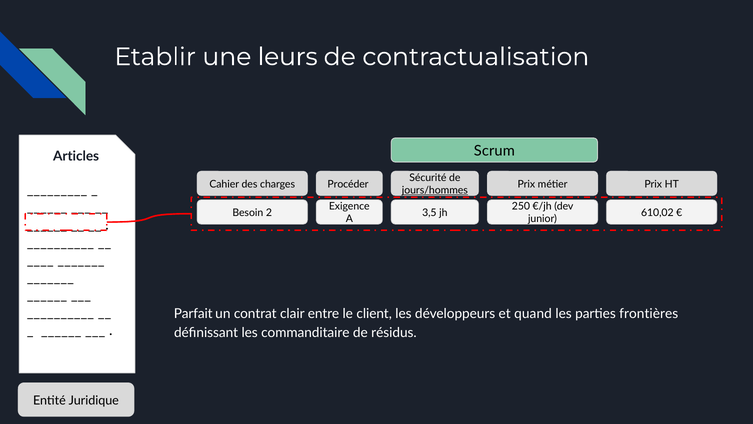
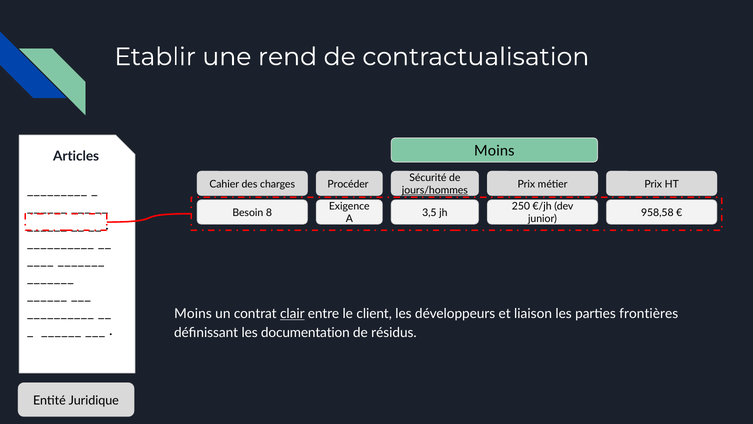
leurs: leurs -> rend (288, 57)
Scrum: Scrum -> Moins (494, 151)
2: 2 -> 8 (269, 212)
610,02: 610,02 -> 958,58 (657, 212)
Parfait: Parfait -> Moins (193, 314)
clair underline: none -> present (292, 314)
quand: quand -> liaison (533, 314)
commanditaire: commanditaire -> documentation (305, 332)
